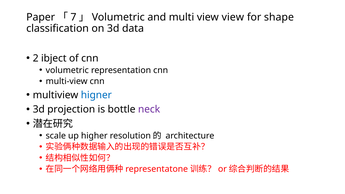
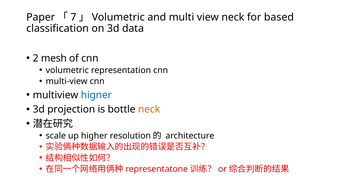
view view: view -> neck (233, 17)
shape: shape -> based (279, 17)
ibject: ibject -> mesh (54, 58)
neck colour: purple -> orange (149, 109)
